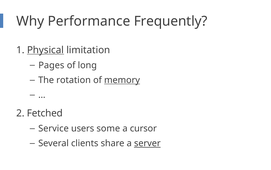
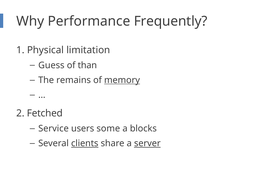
Physical underline: present -> none (45, 50)
Pages: Pages -> Guess (51, 65)
long: long -> than (87, 65)
rotation: rotation -> remains (74, 80)
cursor: cursor -> blocks (143, 128)
clients underline: none -> present (85, 143)
